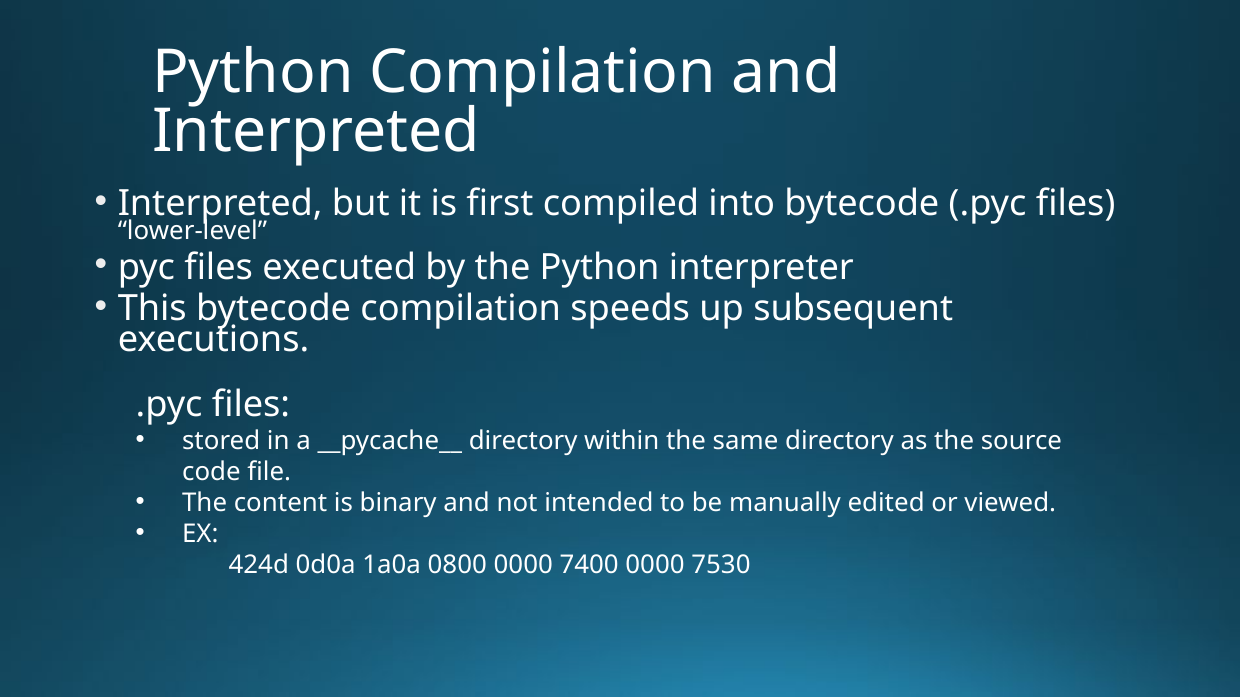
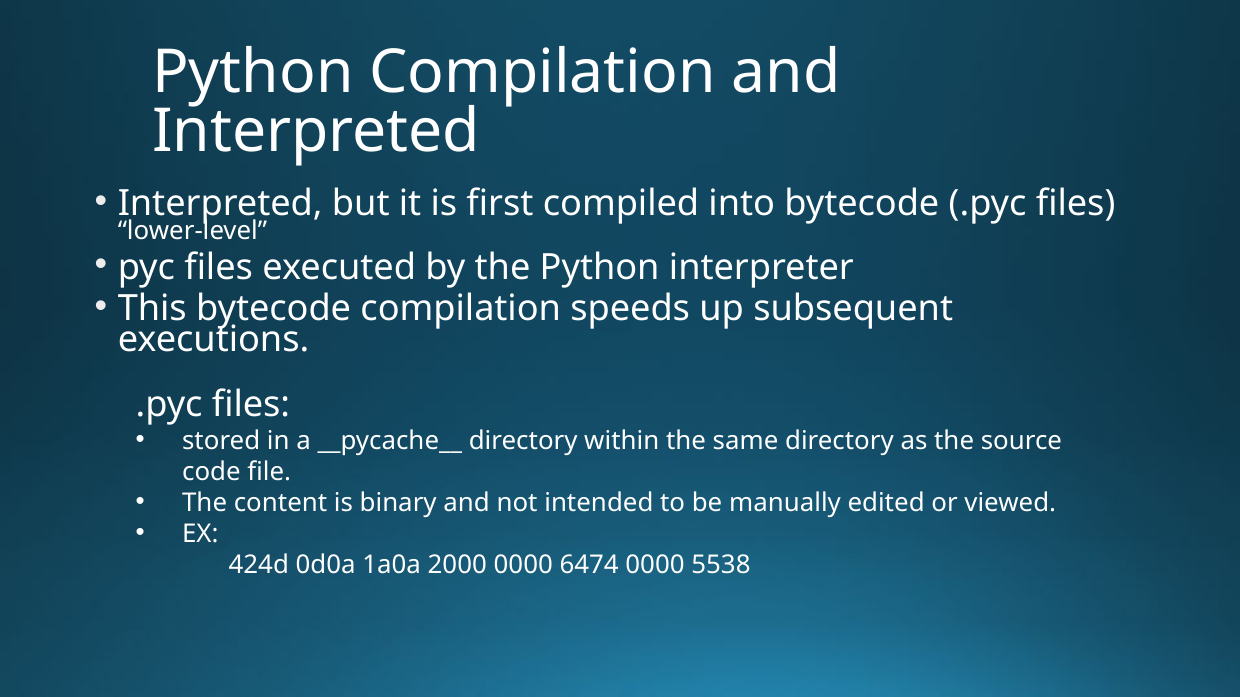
0800: 0800 -> 2000 (457, 565)
7400: 7400 -> 6474 (589, 565)
7530: 7530 -> 5538 (721, 565)
